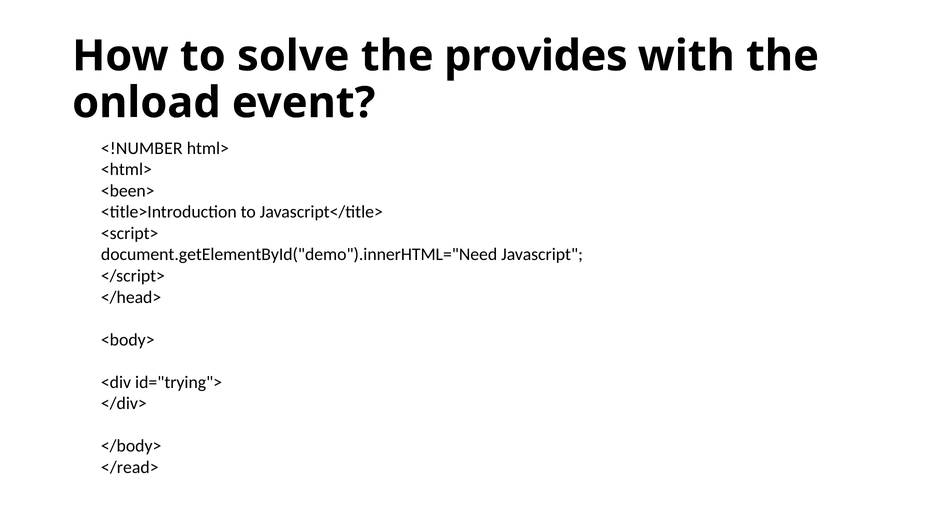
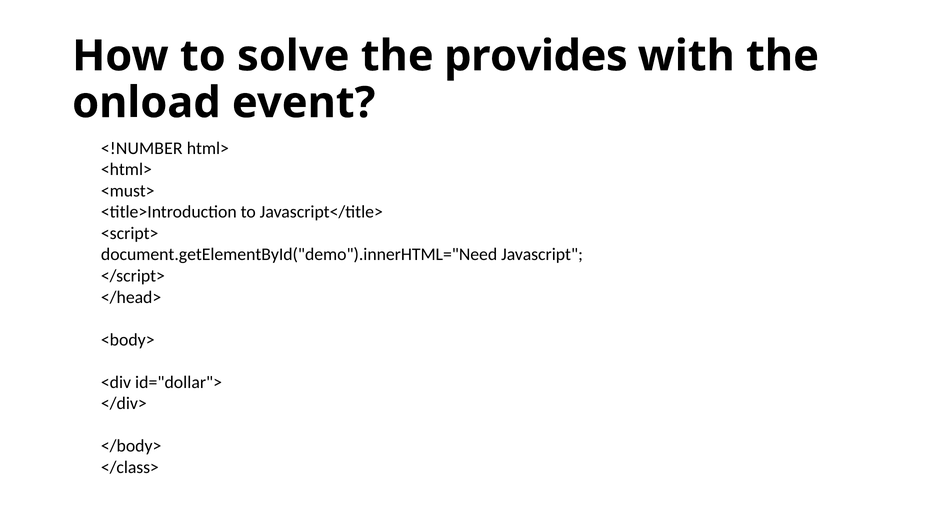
<been>: <been> -> <must> (128, 191)
id="trying">: id="trying"> -> id="dollar"> (179, 382)
</read>: </read> -> </class> (130, 468)
